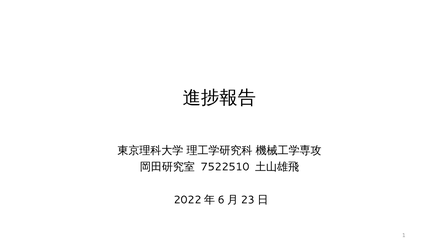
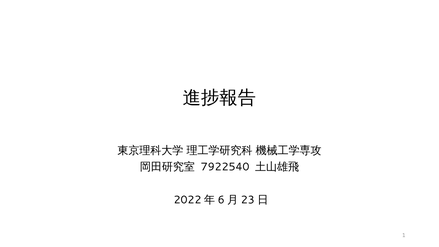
7522510: 7522510 -> 7922540 (225, 167)
